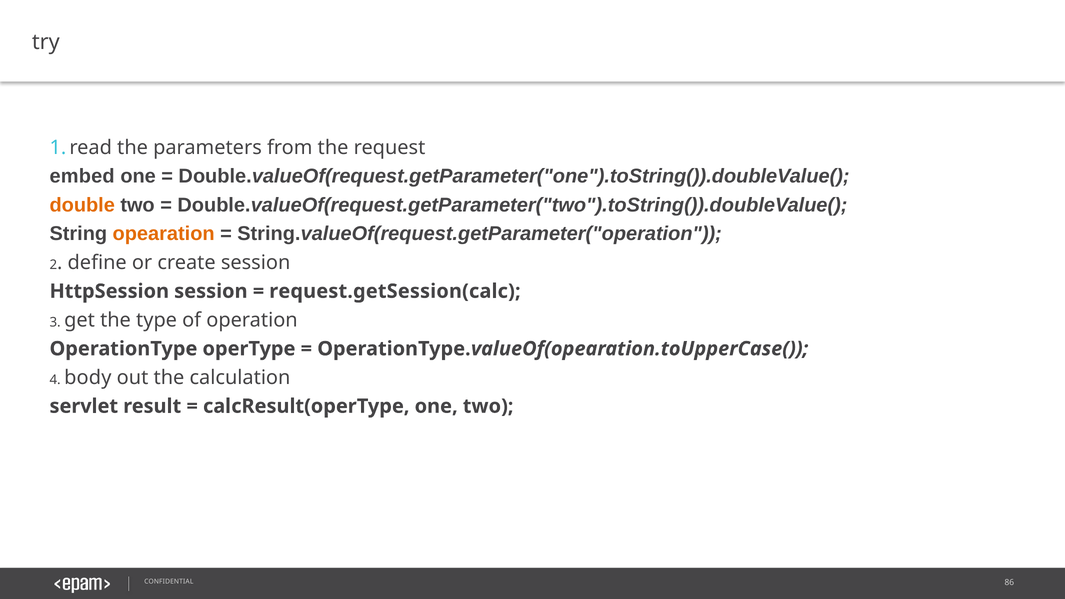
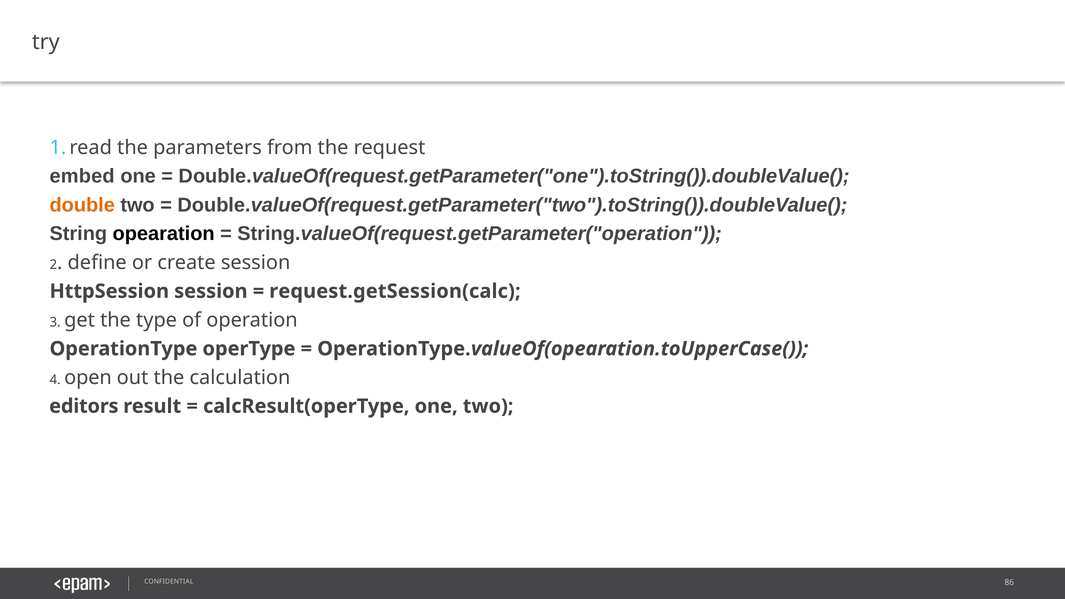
opearation colour: orange -> black (164, 234)
body: body -> open (88, 377)
servlet: servlet -> editors (84, 406)
